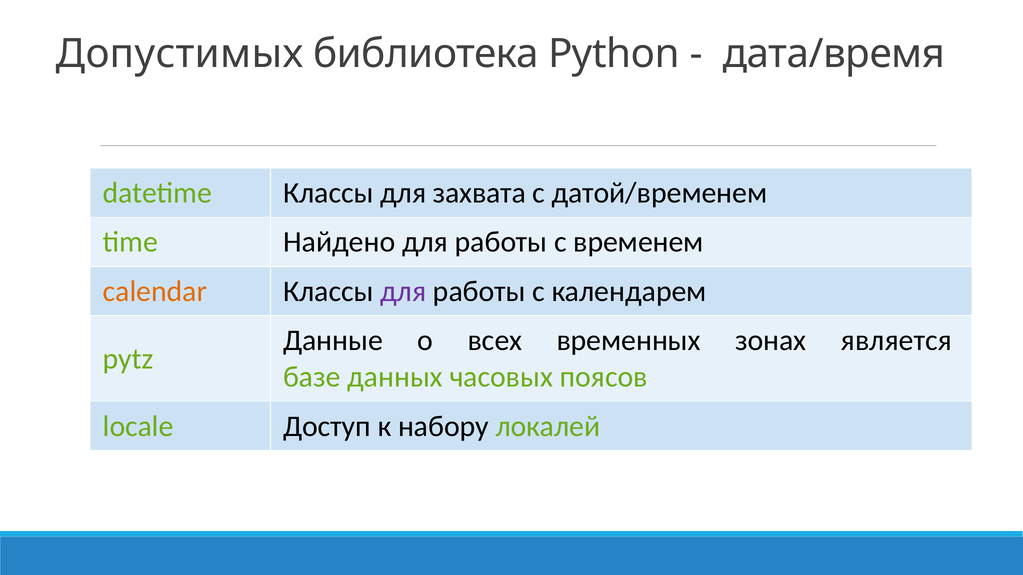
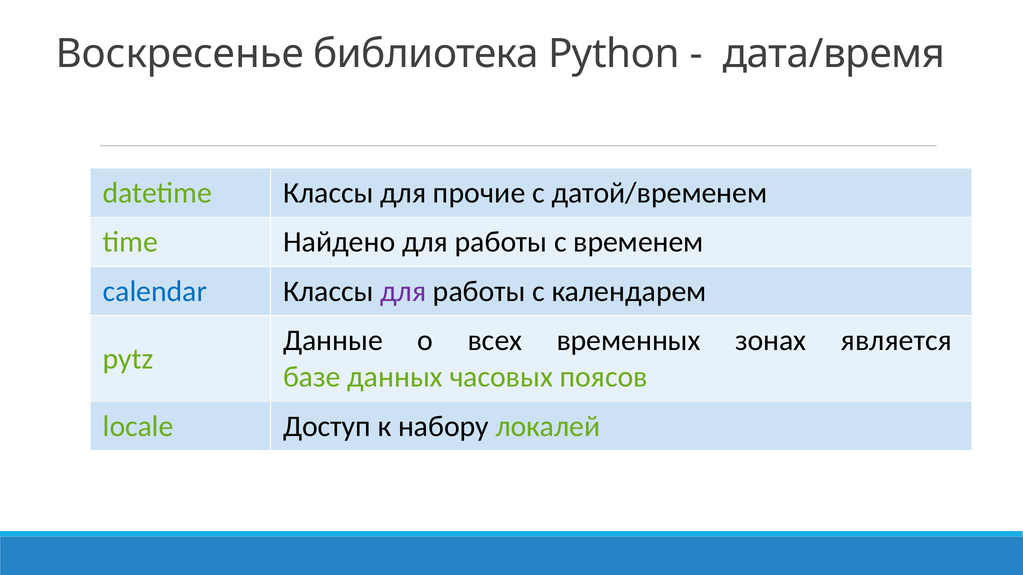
Допустимых: Допустимых -> Воскресенье (180, 54)
захвата: захвата -> прочие (479, 193)
calendar colour: orange -> blue (155, 292)
